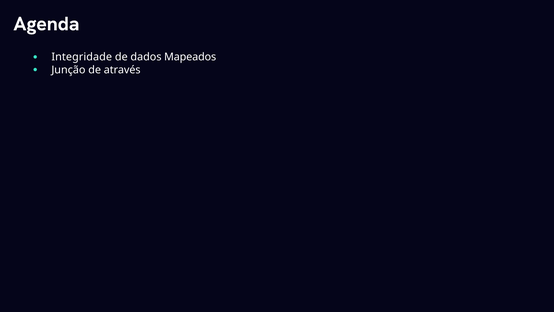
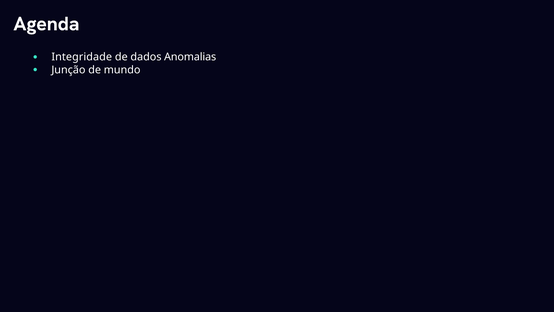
Mapeados: Mapeados -> Anomalias (190, 57)
através: através -> mundo (122, 70)
